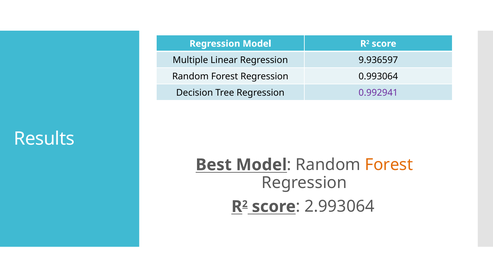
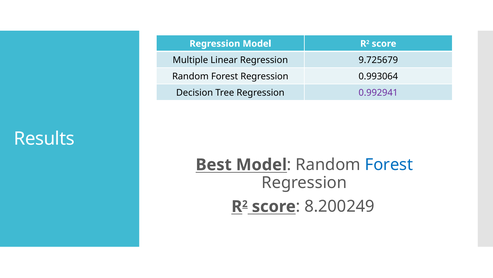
9.936597: 9.936597 -> 9.725679 (378, 60)
Forest colour: orange -> blue (389, 164)
2.993064: 2.993064 -> 8.200249 (339, 206)
